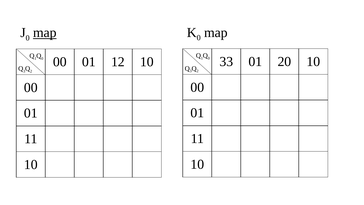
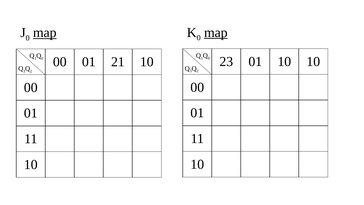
map underline: none -> present (216, 32)
33: 33 -> 23 (226, 61)
01 20: 20 -> 10 (284, 61)
12: 12 -> 21 (118, 62)
